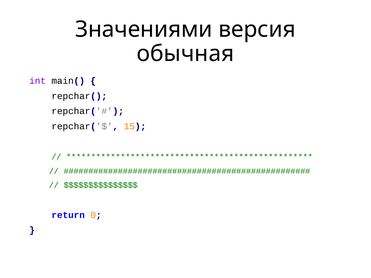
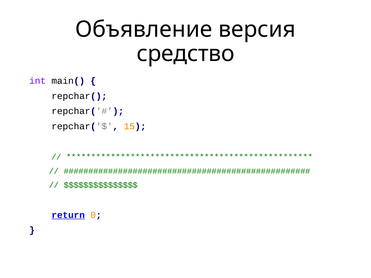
Значениями: Значениями -> Объявление (144, 29)
обычная: обычная -> средство (186, 54)
return underline: none -> present (68, 215)
